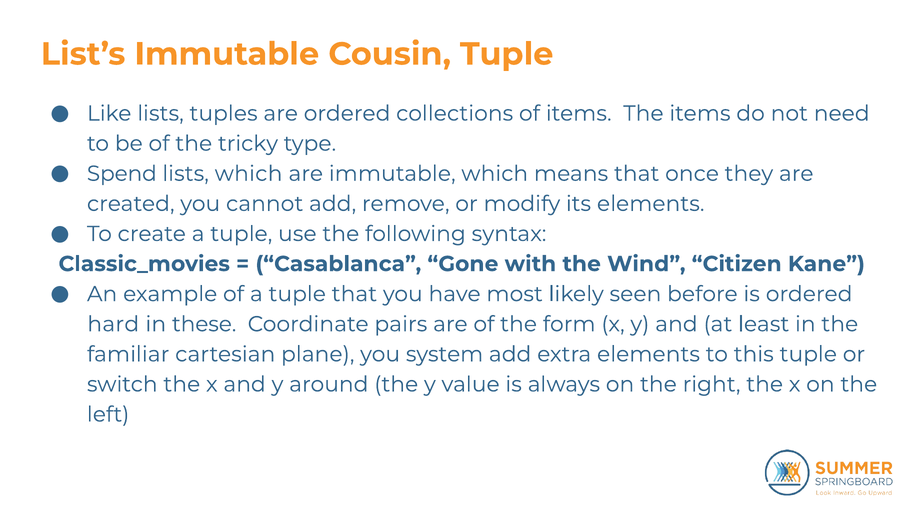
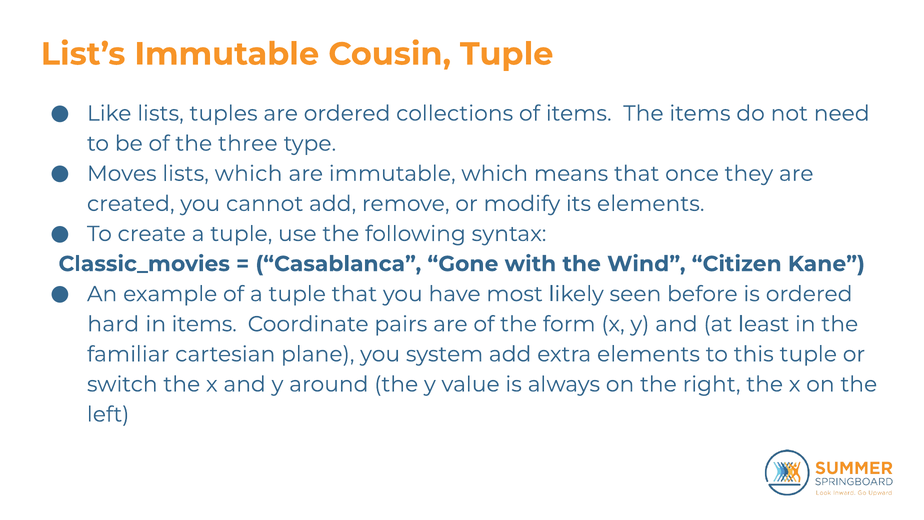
tricky: tricky -> three (248, 143)
Spend: Spend -> Moves (122, 174)
in these: these -> items (204, 324)
